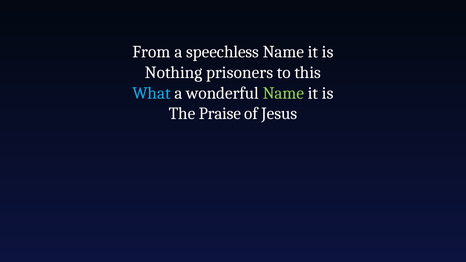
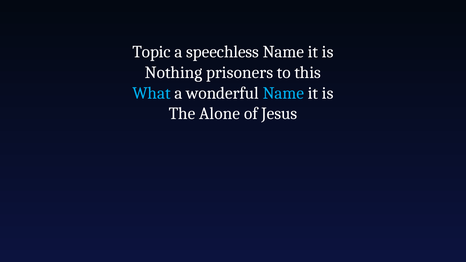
From: From -> Topic (152, 52)
Name colour: light green -> light blue (283, 93)
Praise: Praise -> Alone (220, 114)
